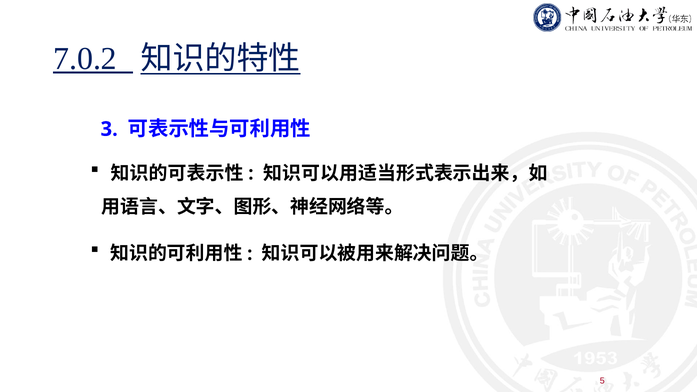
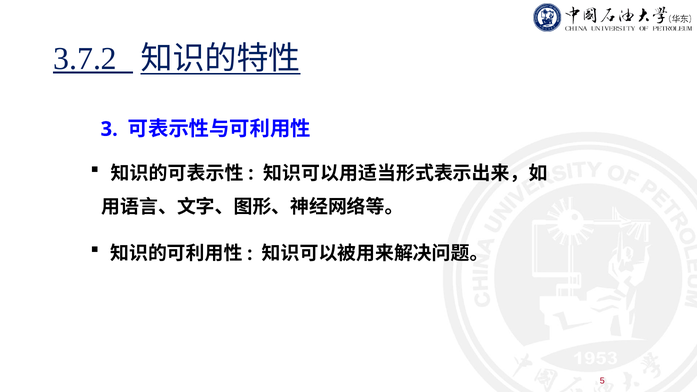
7.0.2: 7.0.2 -> 3.7.2 (85, 59)
